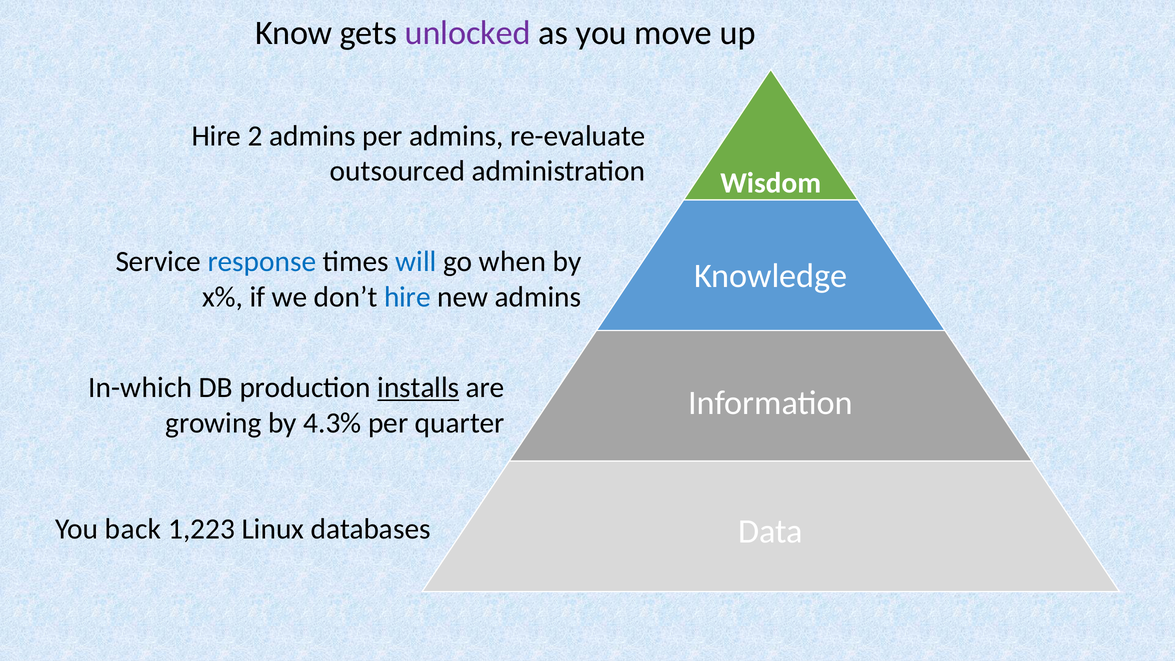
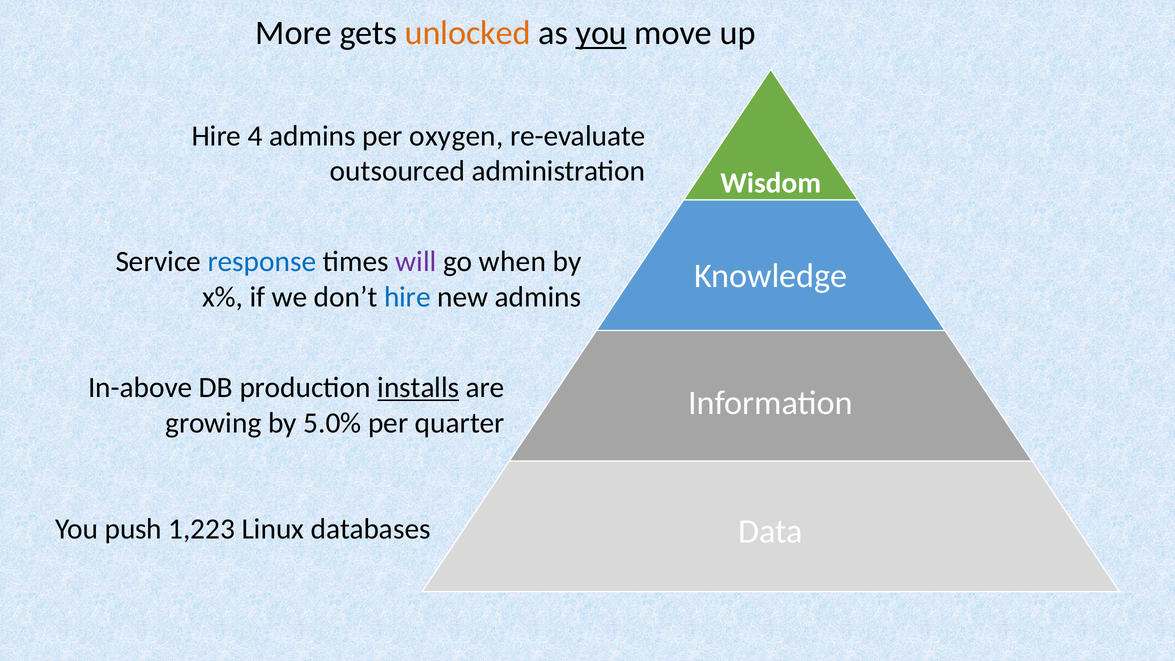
Know: Know -> More (293, 33)
unlocked colour: purple -> orange (468, 33)
you underline: none -> present (601, 33)
2: 2 -> 4 (255, 136)
per admins: admins -> oxygen (456, 136)
will colour: blue -> purple (416, 262)
In-which: In-which -> In-above (140, 388)
4.3%: 4.3% -> 5.0% (332, 423)
back: back -> push (133, 529)
